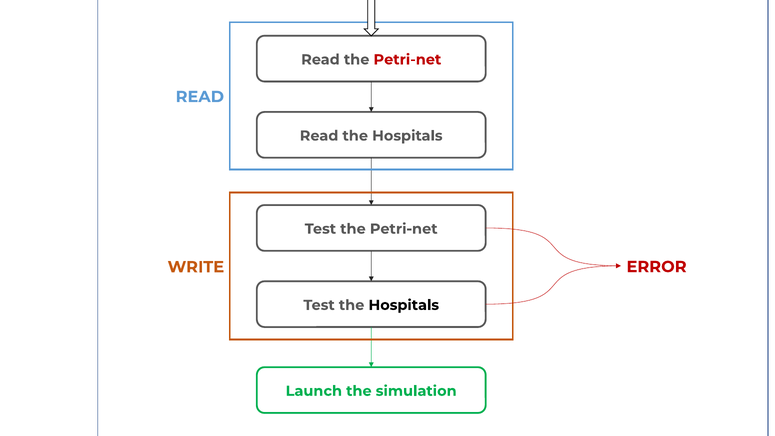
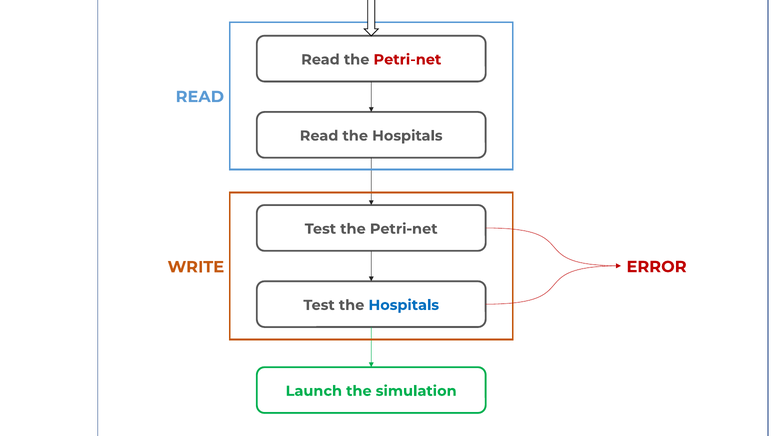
Hospitals colour: black -> blue (404, 305)
